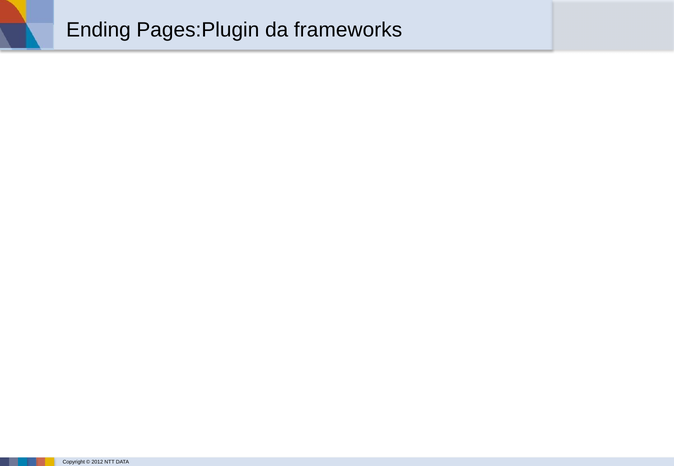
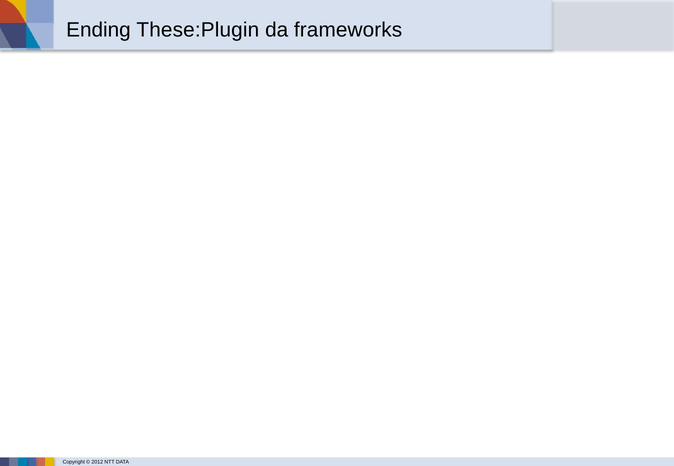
Pages:Plugin: Pages:Plugin -> These:Plugin (198, 30)
